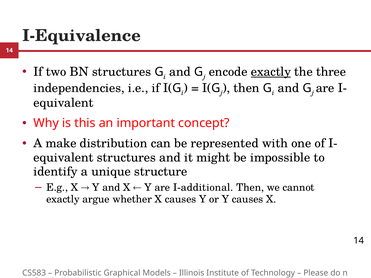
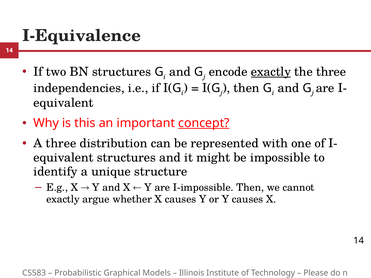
concept underline: none -> present (204, 123)
A make: make -> three (61, 143)
I-additional: I-additional -> I-impossible (203, 188)
